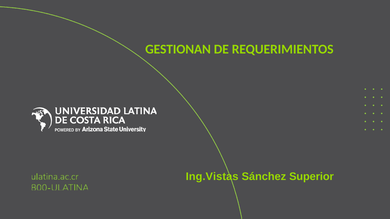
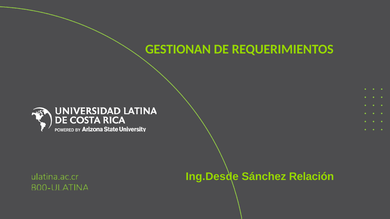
Ing.Vistas: Ing.Vistas -> Ing.Desde (212, 177)
Superior: Superior -> Relación (312, 177)
